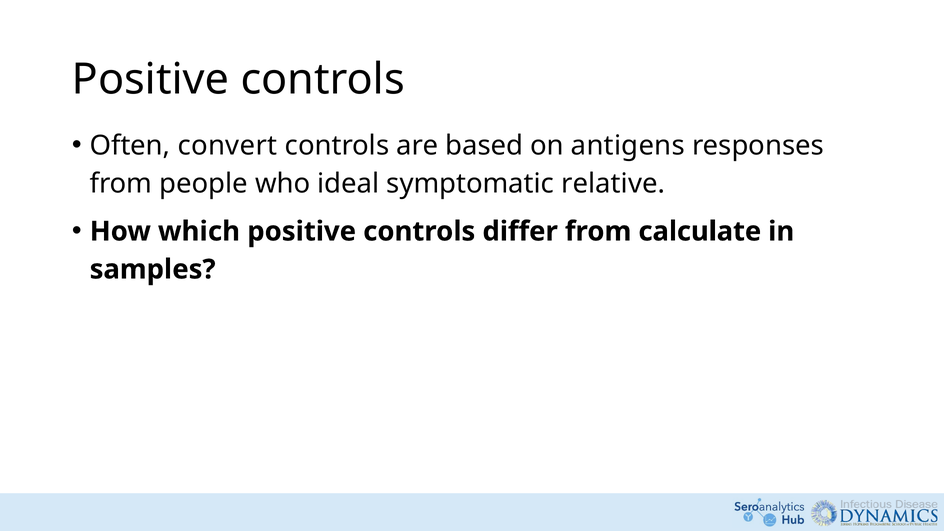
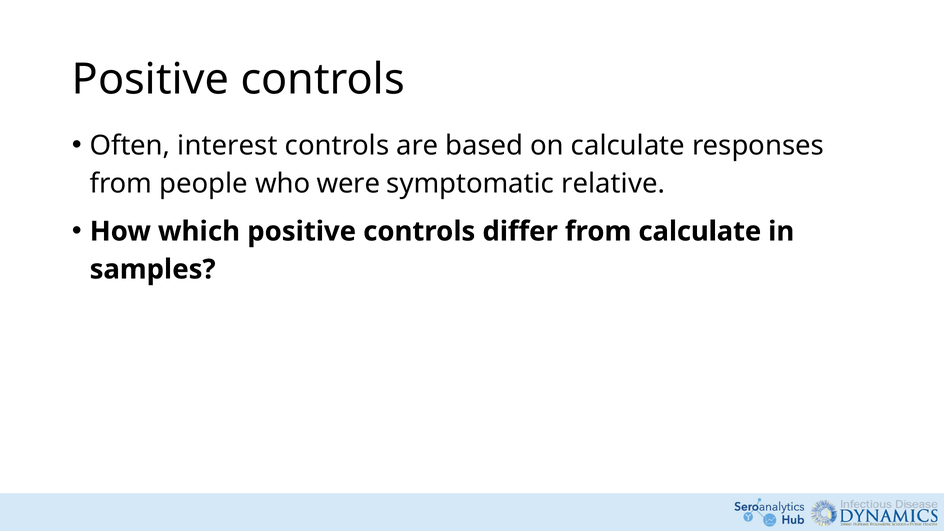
convert: convert -> interest (228, 146)
on antigens: antigens -> calculate (628, 146)
ideal: ideal -> were (348, 184)
